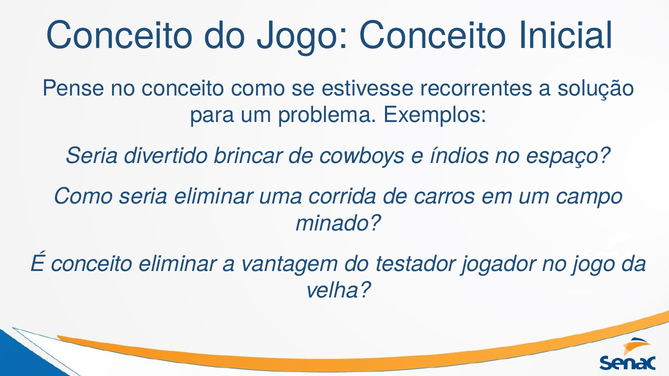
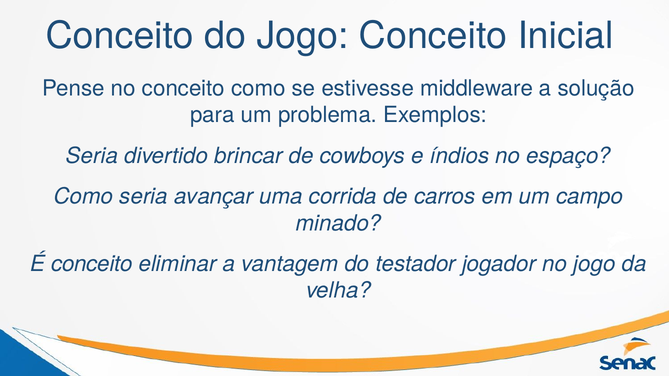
recorrentes: recorrentes -> middleware (477, 88)
seria eliminar: eliminar -> avançar (214, 197)
